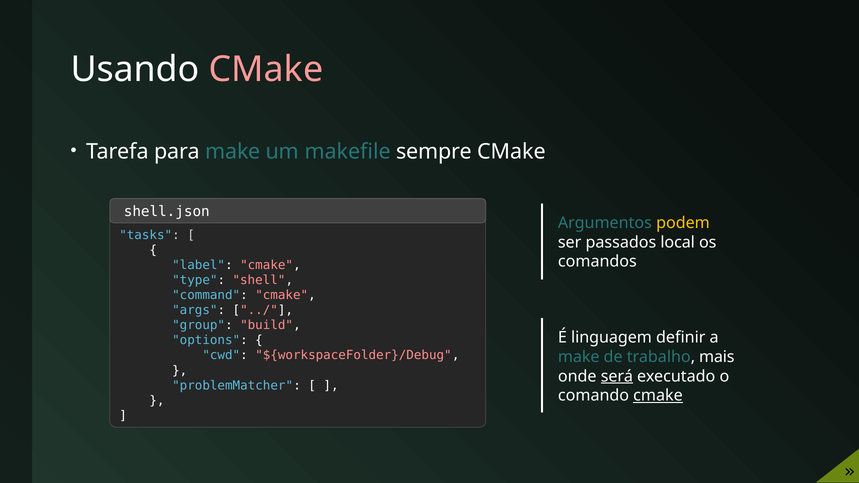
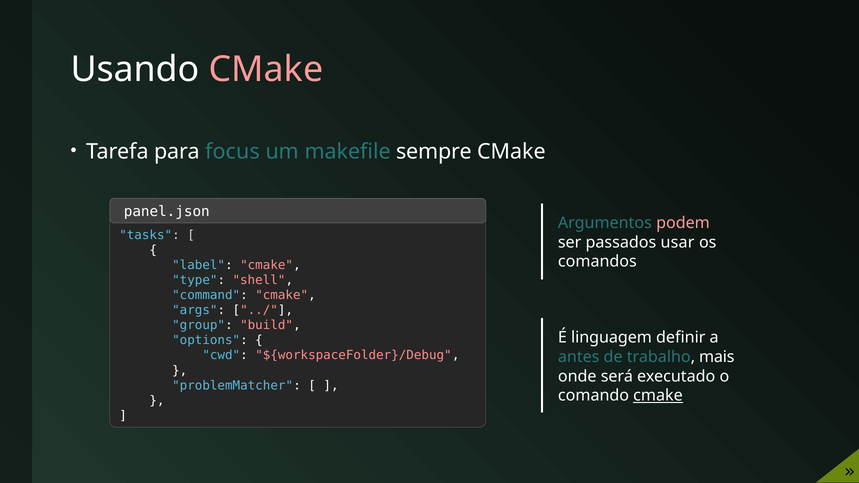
para make: make -> focus (233, 152)
shell.json: shell.json -> panel.json (167, 212)
podem colour: yellow -> pink (683, 223)
local: local -> usar (678, 242)
make: make -> antes (579, 357)
será underline: present -> none (617, 376)
